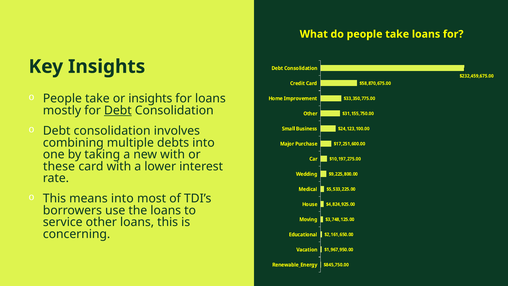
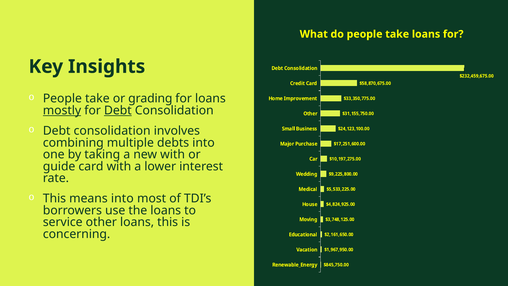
or insights: insights -> grading (150, 99)
mostly underline: none -> present (62, 110)
these: these -> guide (59, 166)
